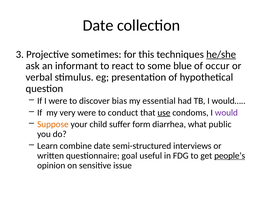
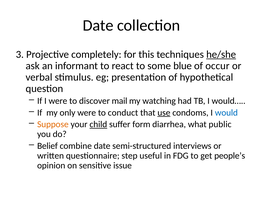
sometimes: sometimes -> completely (96, 54)
bias: bias -> mail (120, 101)
essential: essential -> watching (159, 101)
very: very -> only (68, 113)
would colour: purple -> blue (226, 113)
child underline: none -> present (98, 124)
Learn: Learn -> Belief (47, 146)
goal: goal -> step (129, 156)
people’s underline: present -> none (230, 156)
